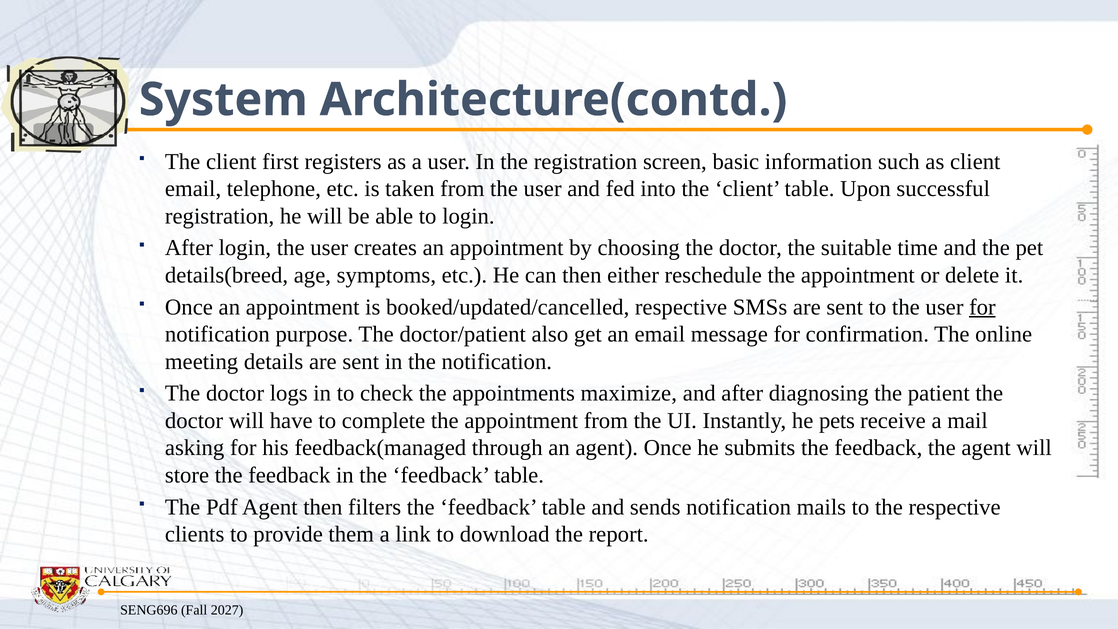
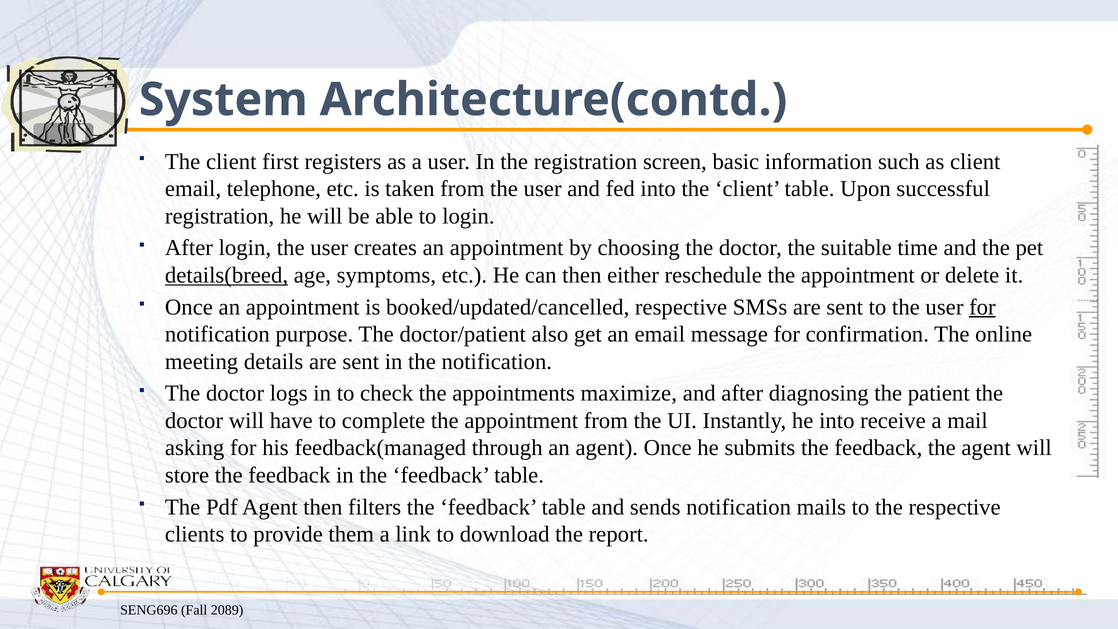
details(breed underline: none -> present (227, 275)
he pets: pets -> into (837, 421)
2027: 2027 -> 2089 (227, 610)
